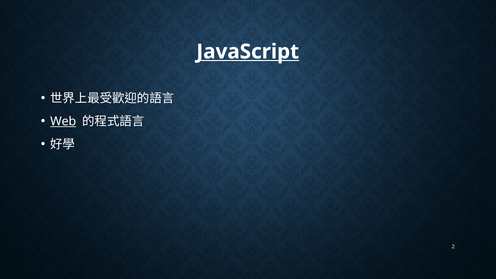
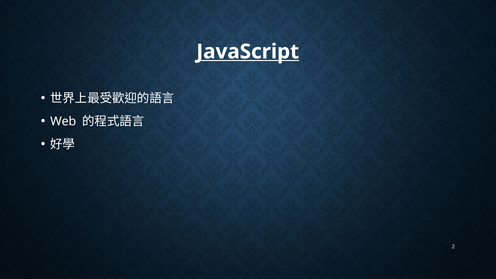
Web underline: present -> none (63, 121)
